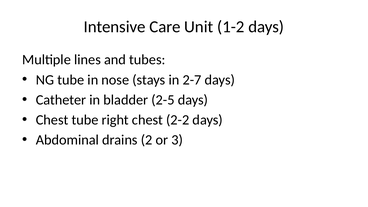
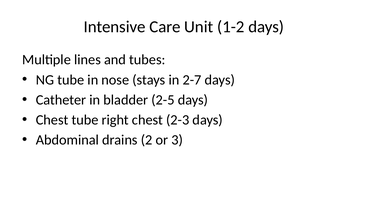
2-2: 2-2 -> 2-3 (178, 120)
